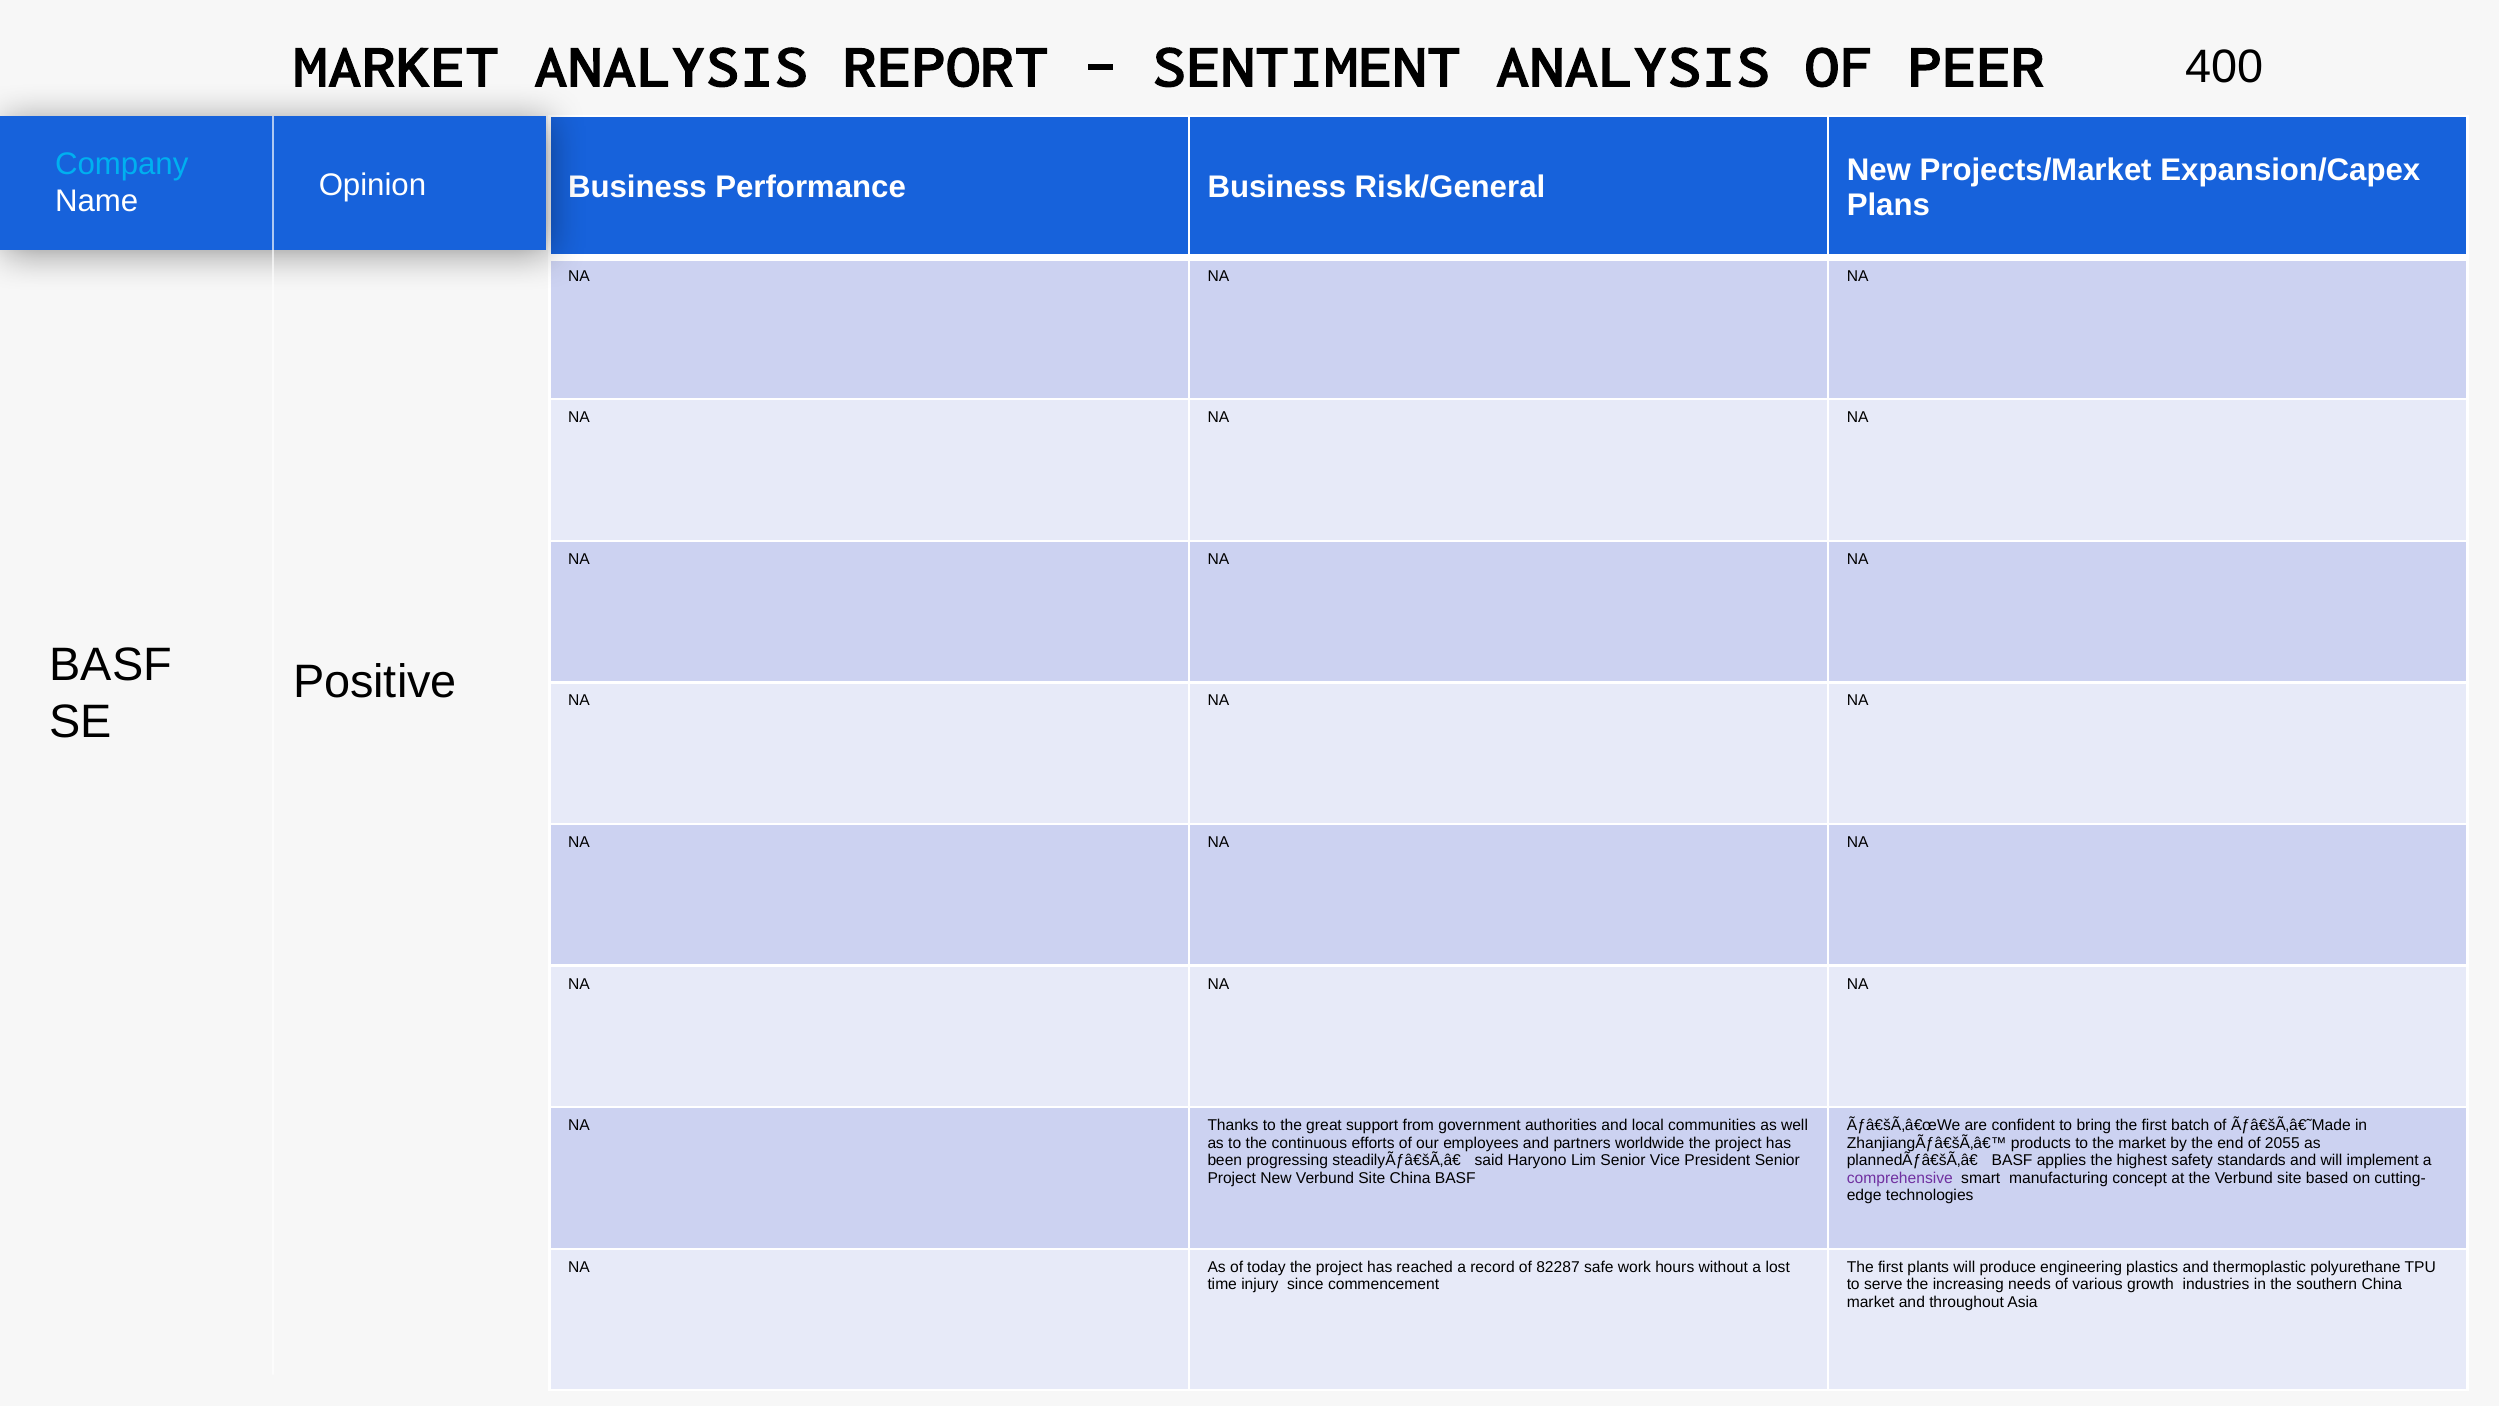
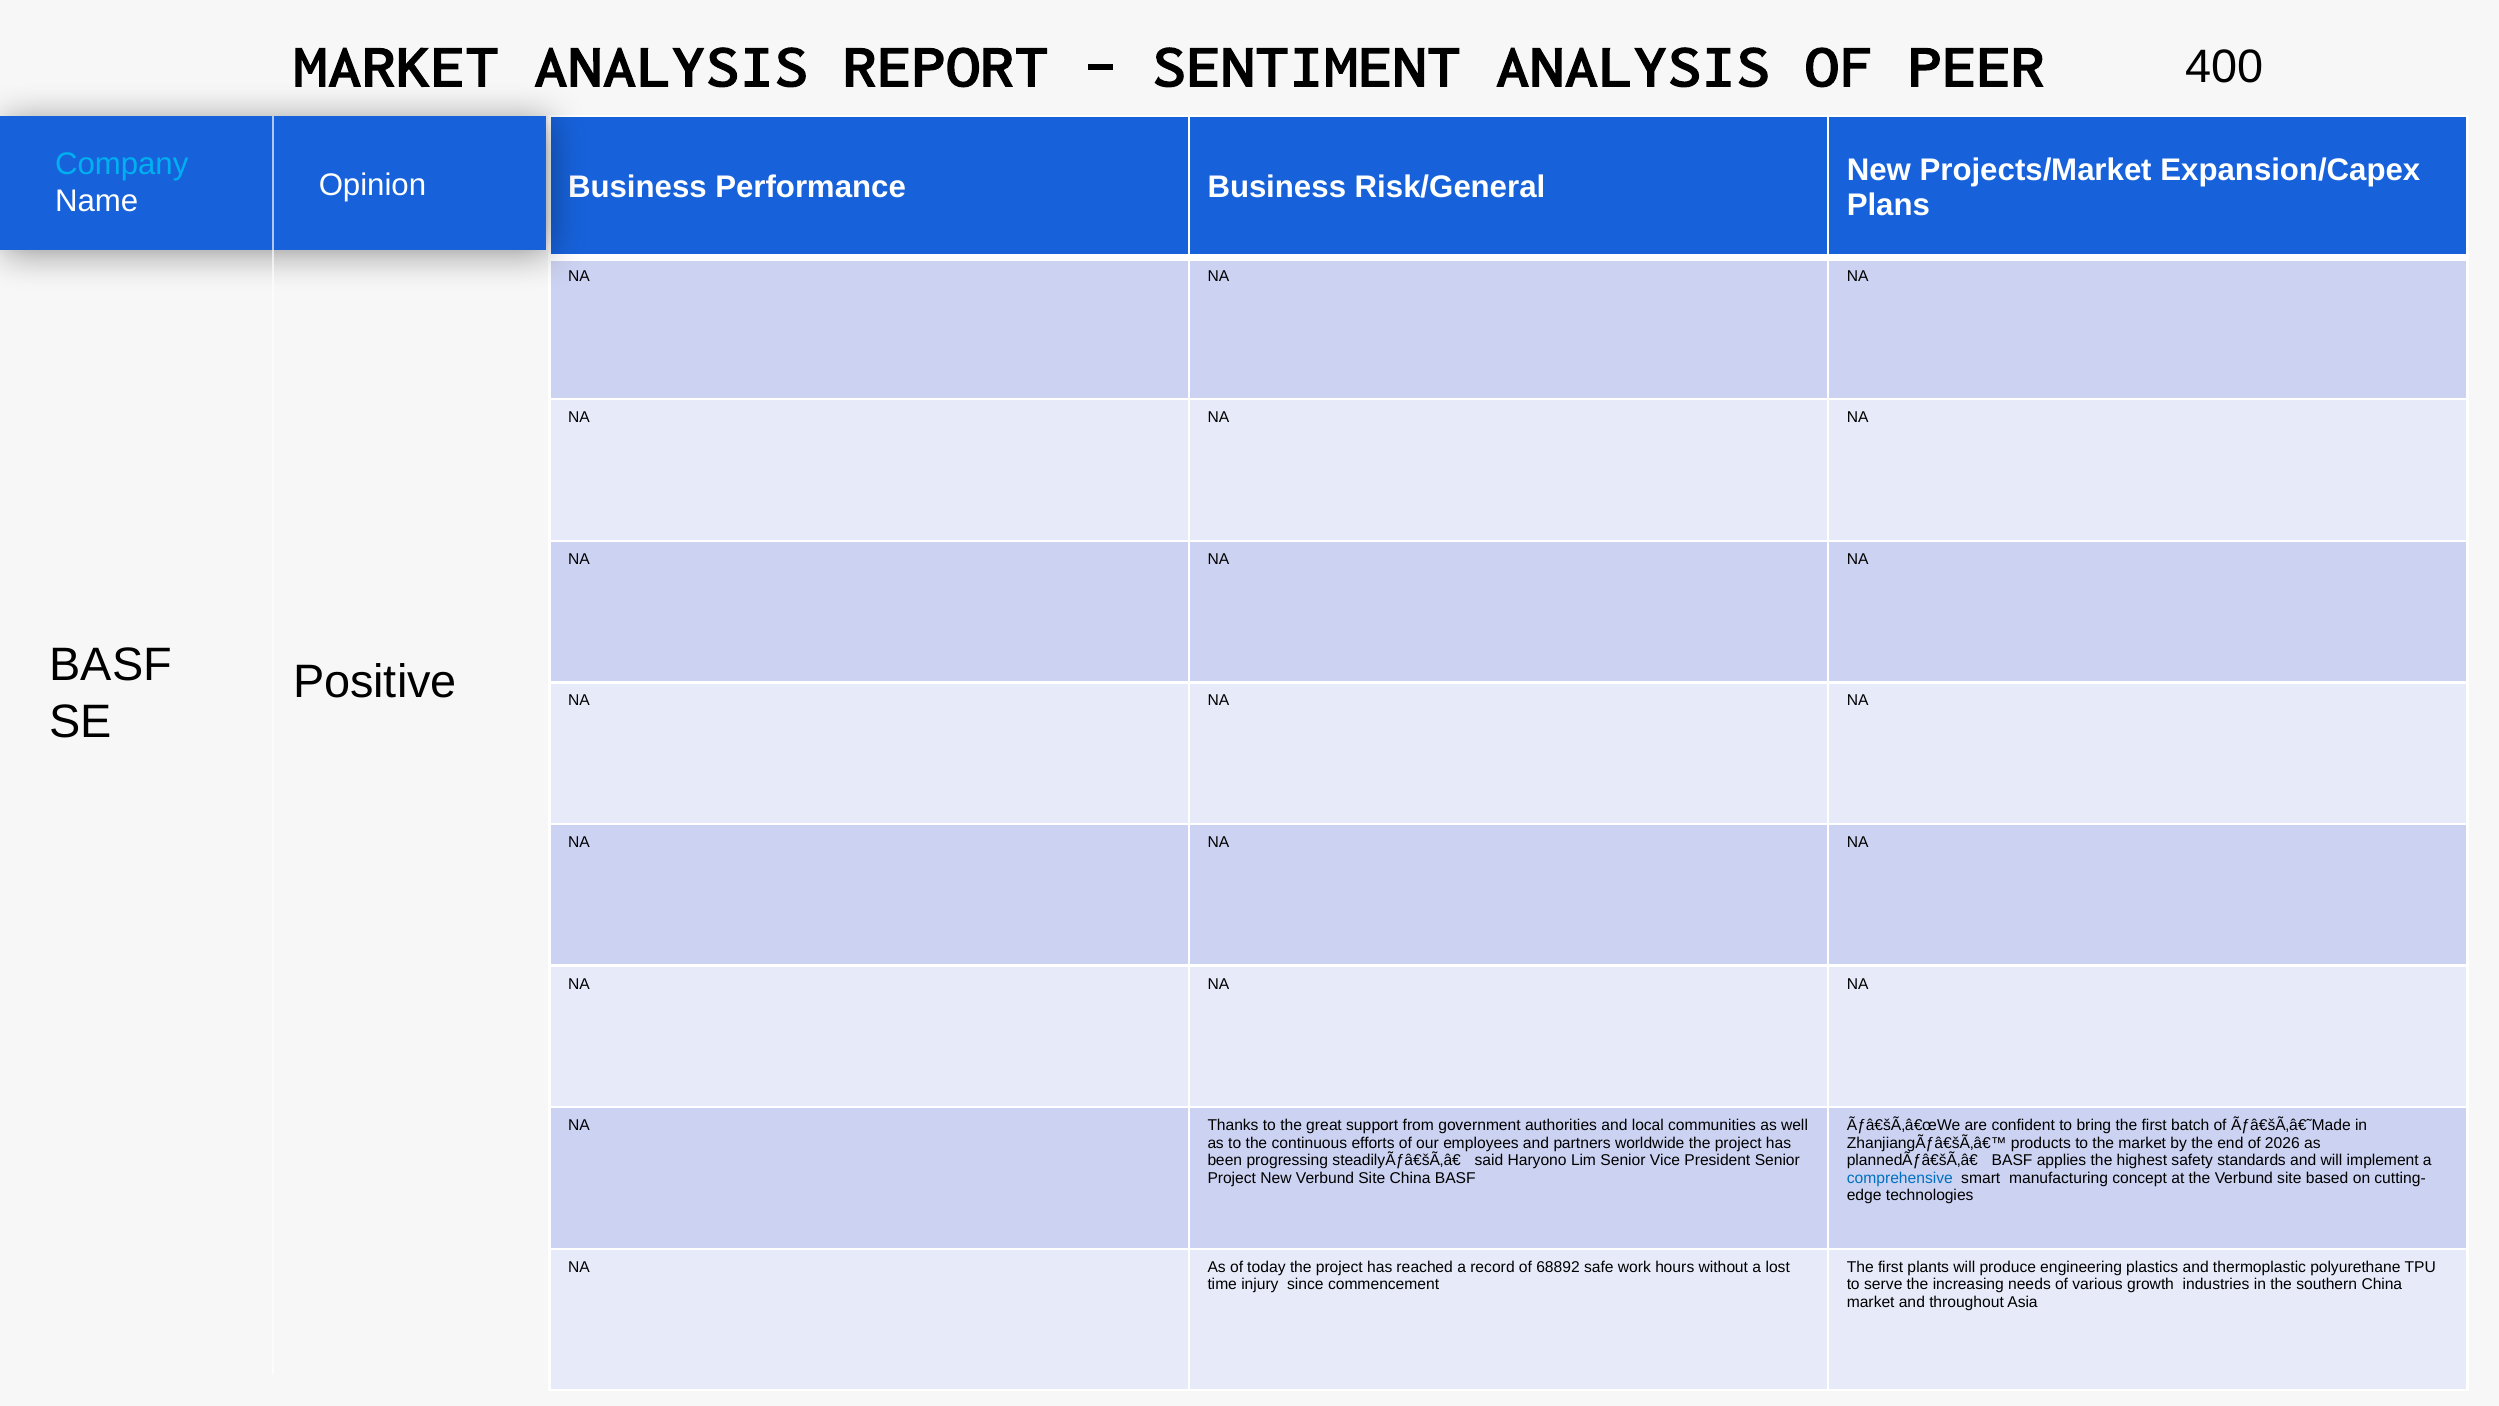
2055: 2055 -> 2026 (2282, 1143)
comprehensive colour: purple -> blue (1900, 1178)
82287: 82287 -> 68892 (1558, 1267)
